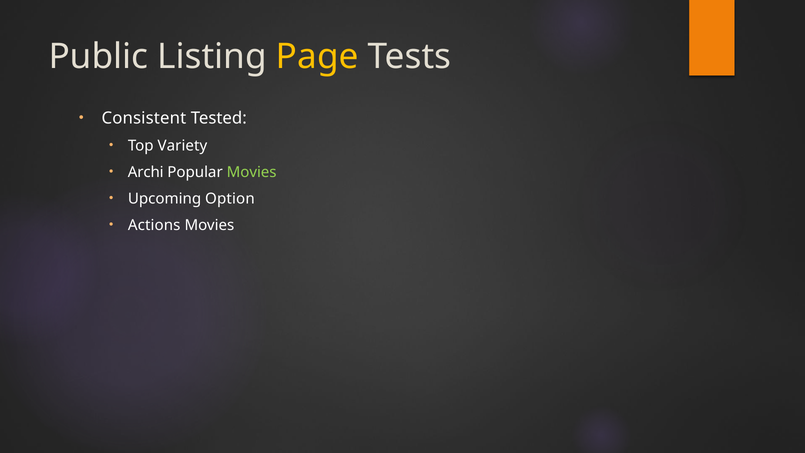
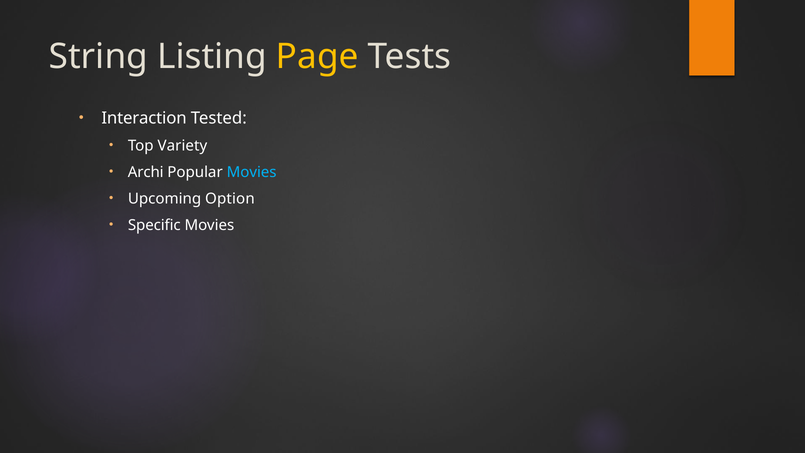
Public: Public -> String (98, 57)
Consistent: Consistent -> Interaction (144, 118)
Movies colour: light green -> light blue (252, 172)
Actions: Actions -> Specific (154, 225)
